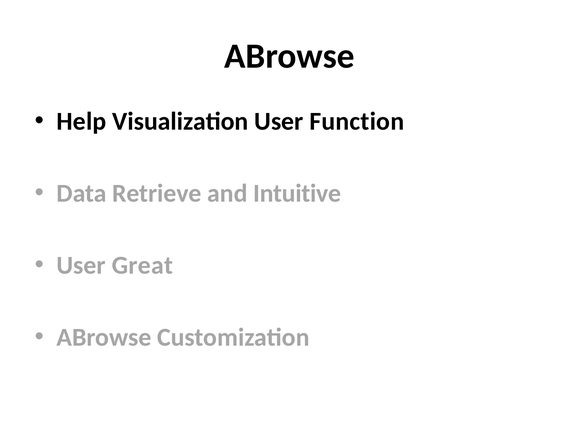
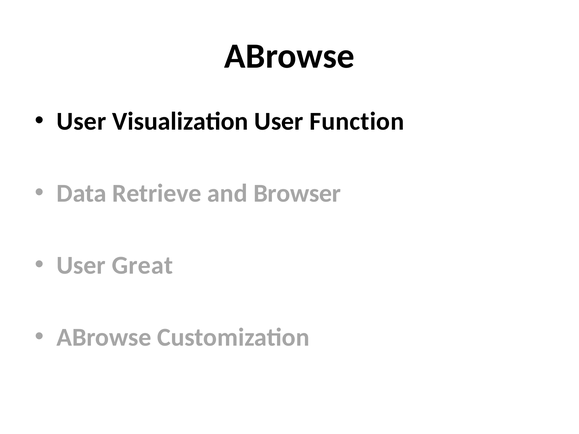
Help: Help -> User (81, 121)
Intuitive: Intuitive -> Browser (297, 194)
